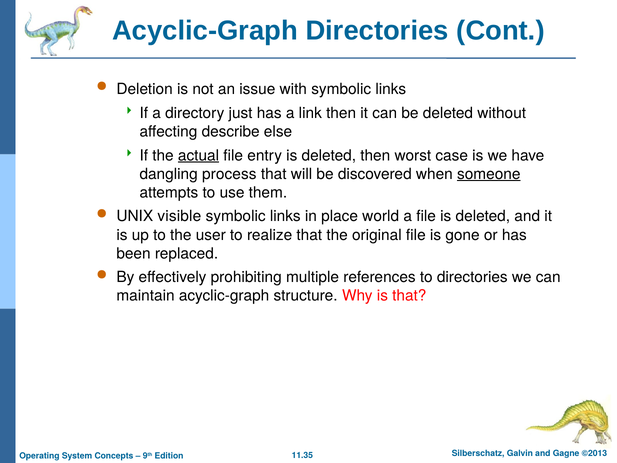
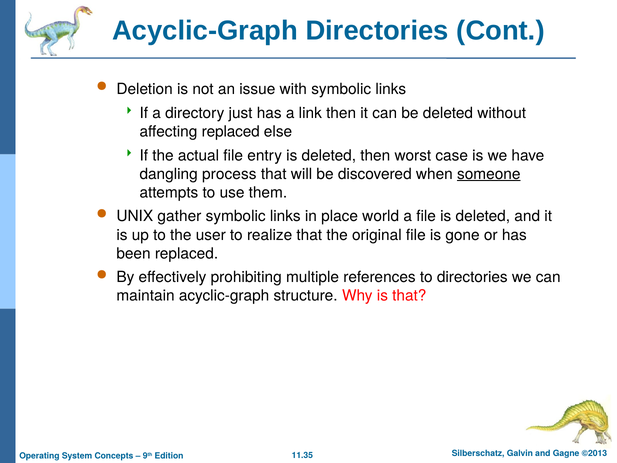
affecting describe: describe -> replaced (231, 131)
actual underline: present -> none (199, 155)
visible: visible -> gather (179, 216)
